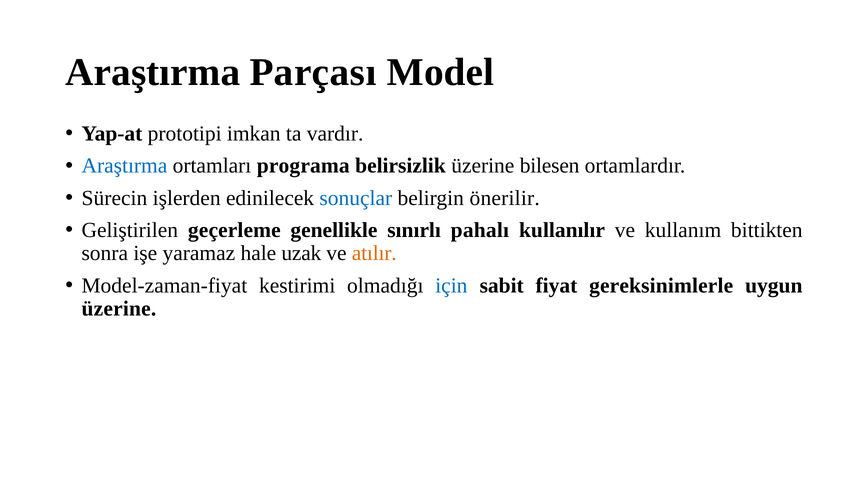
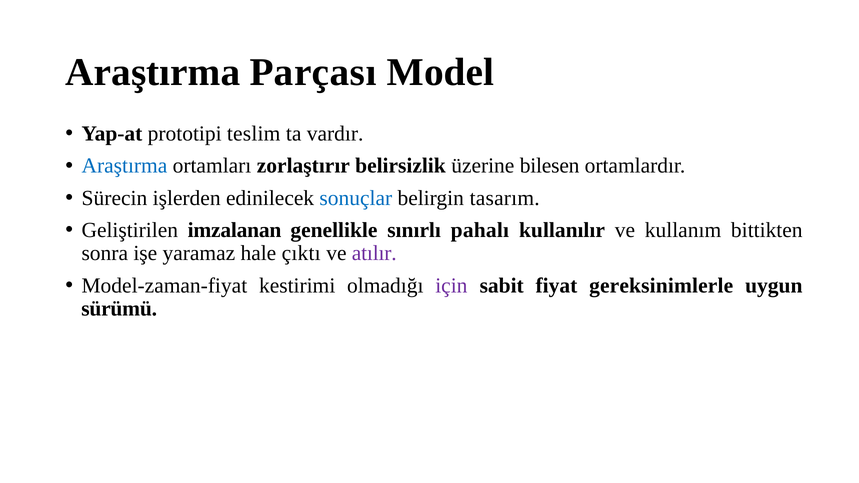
imkan: imkan -> teslim (254, 134)
programa: programa -> zorlaştırır (303, 166)
önerilir: önerilir -> tasarım (505, 198)
geçerleme: geçerleme -> imzalanan (235, 230)
uzak: uzak -> çıktı (301, 253)
atılır colour: orange -> purple (374, 253)
için colour: blue -> purple (451, 286)
üzerine: üzerine -> sürümü (119, 309)
